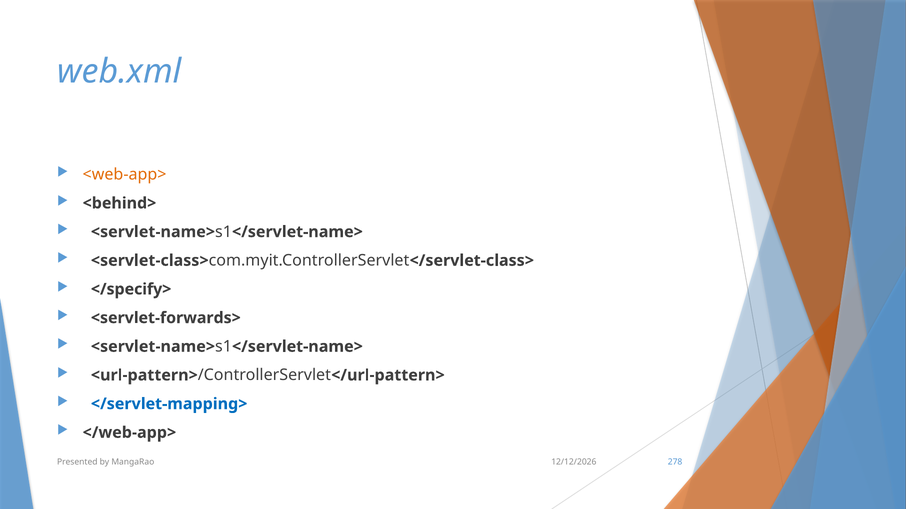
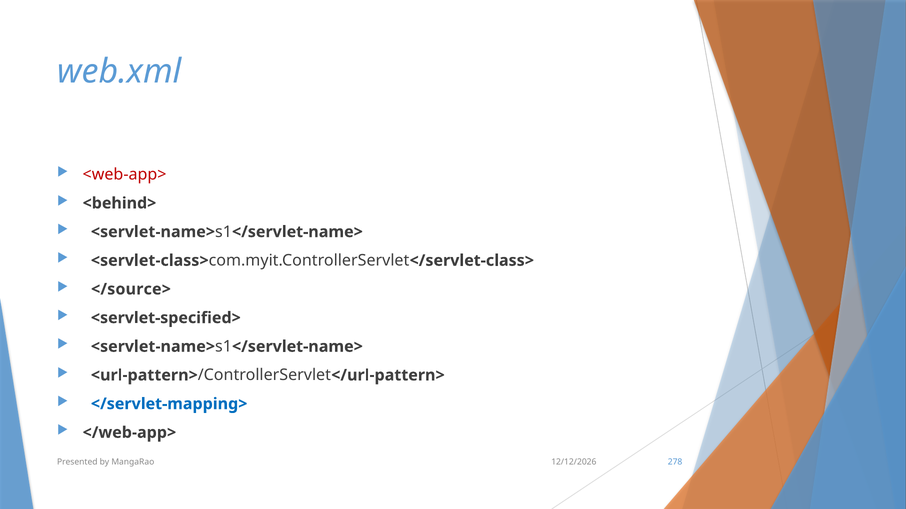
<web-app> colour: orange -> red (125, 175)
</specify>: </specify> -> </source> (131, 290)
<servlet-forwards>: <servlet-forwards> -> <servlet-specified> (166, 318)
